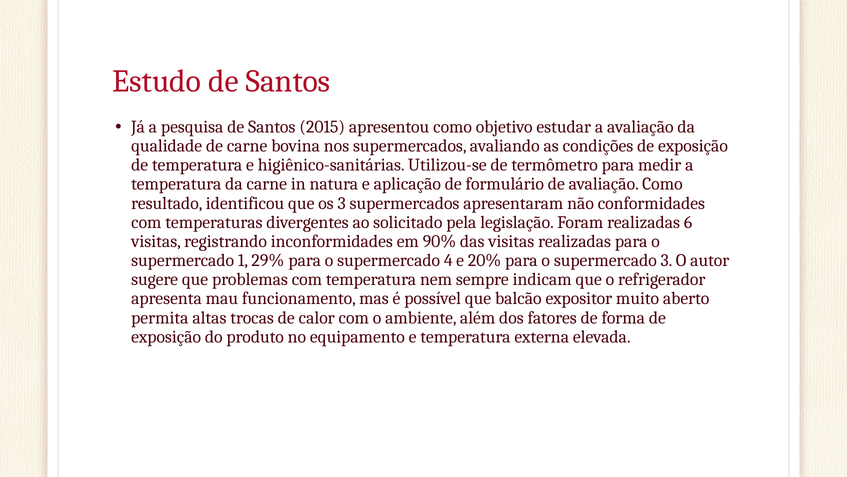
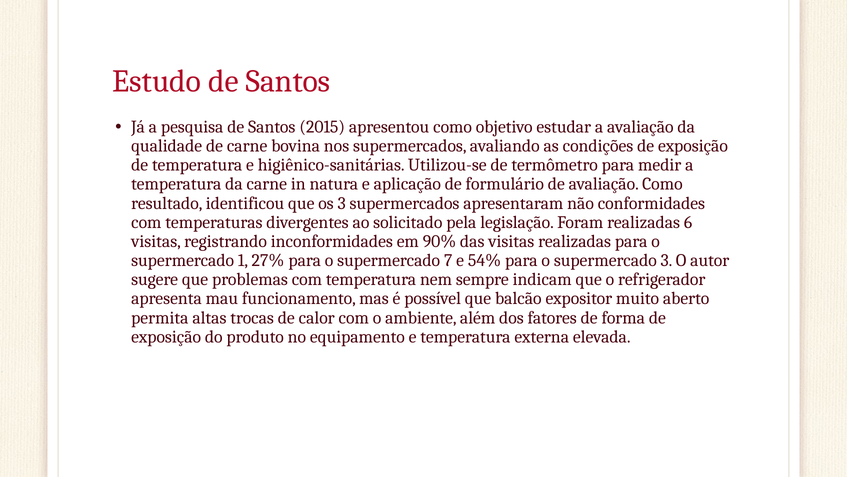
29%: 29% -> 27% (268, 260)
4: 4 -> 7 (448, 260)
20%: 20% -> 54% (484, 260)
